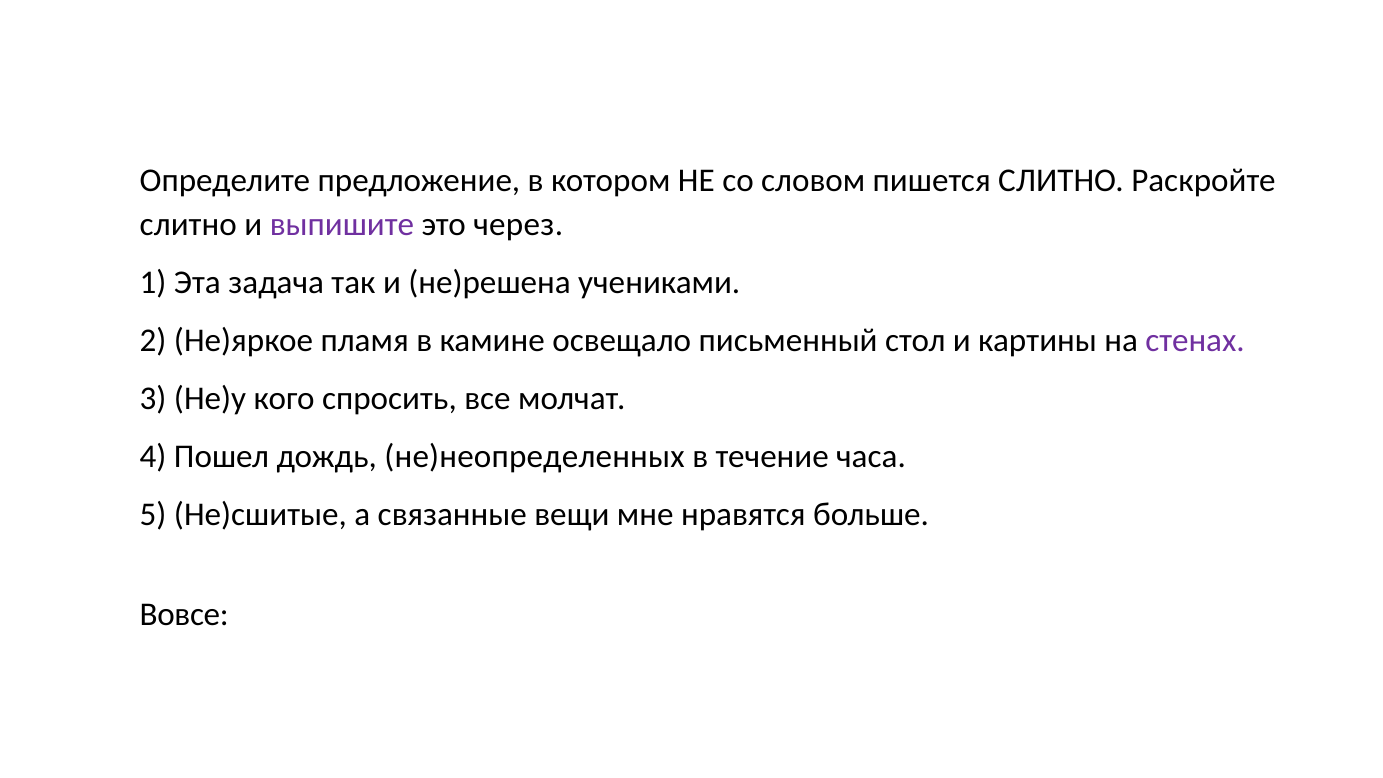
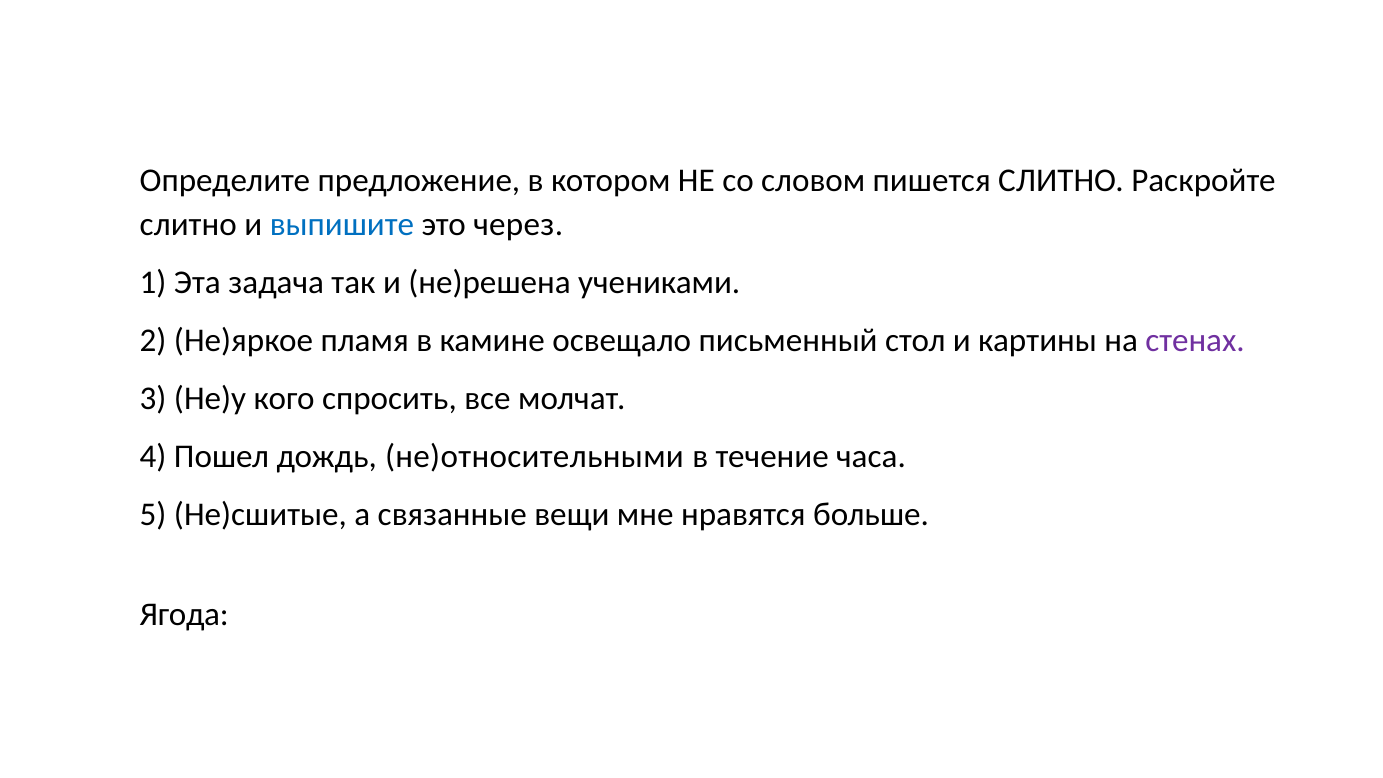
выпишите colour: purple -> blue (342, 224)
не)неопределенных: не)неопределенных -> не)относительными (534, 457)
Вовсе: Вовсе -> Ягода (184, 615)
